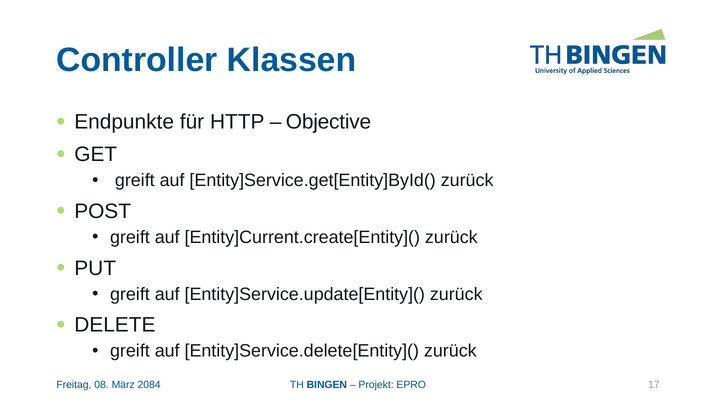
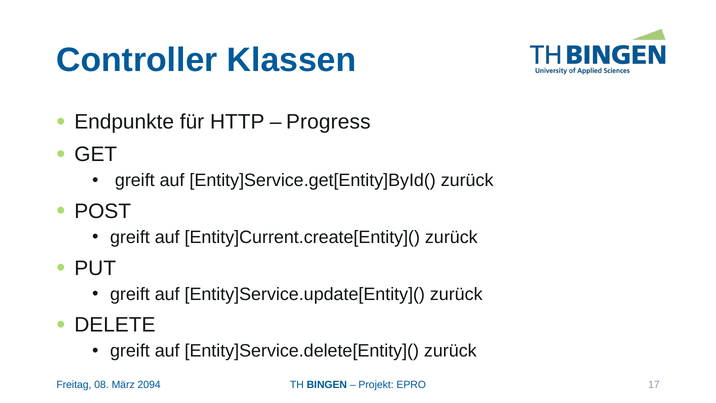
Objective: Objective -> Progress (328, 122)
2084: 2084 -> 2094 (149, 385)
